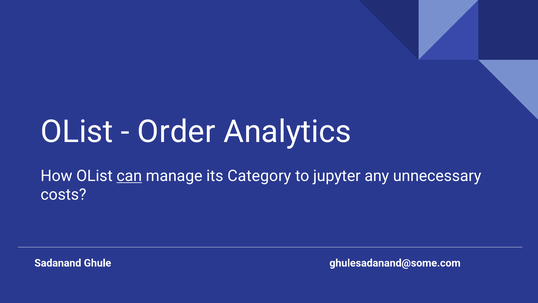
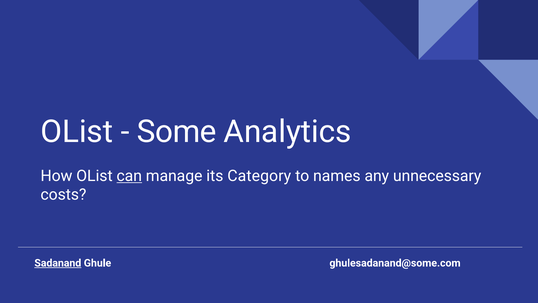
Order: Order -> Some (177, 132)
jupyter: jupyter -> names (337, 176)
Sadanand underline: none -> present (58, 263)
